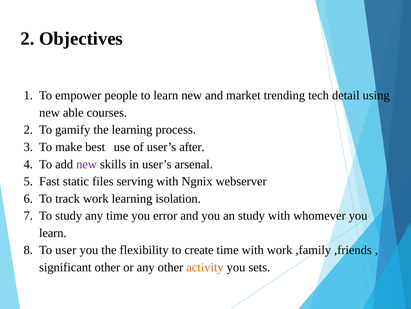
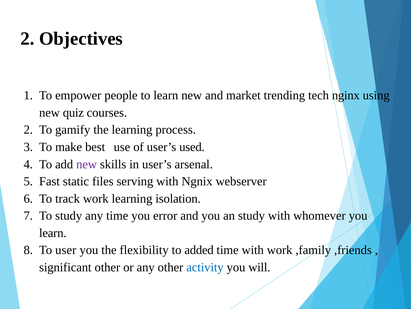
detail: detail -> nginx (346, 95)
able: able -> quiz (73, 112)
after: after -> used (192, 147)
create: create -> added (199, 250)
activity colour: orange -> blue (205, 267)
sets: sets -> will (259, 267)
